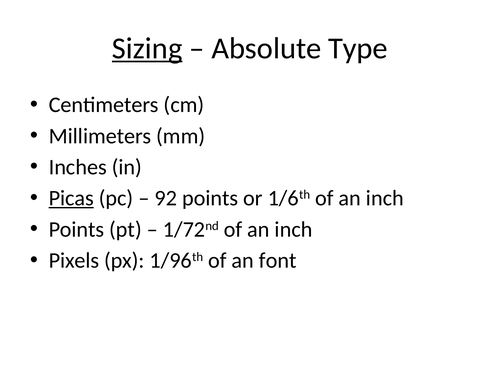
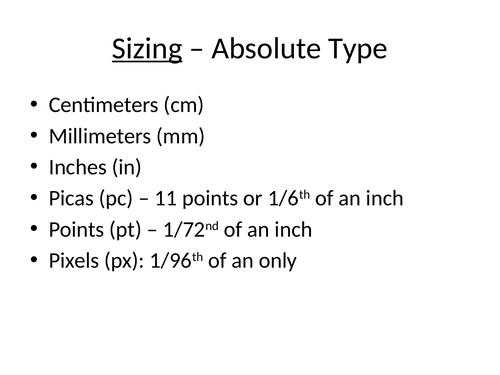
Picas underline: present -> none (71, 198)
92: 92 -> 11 (166, 198)
font: font -> only (278, 261)
